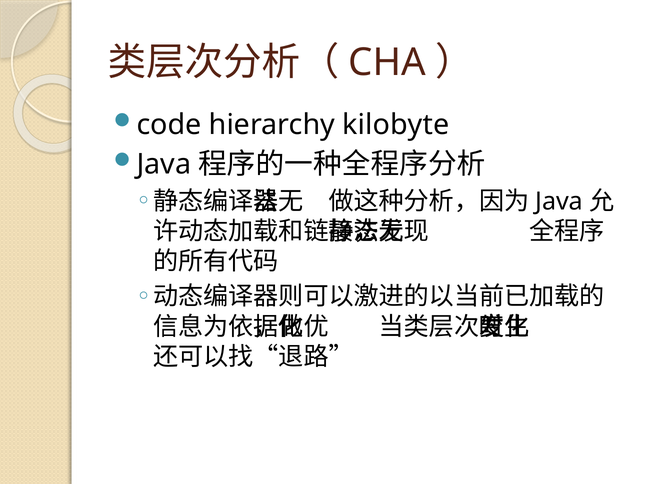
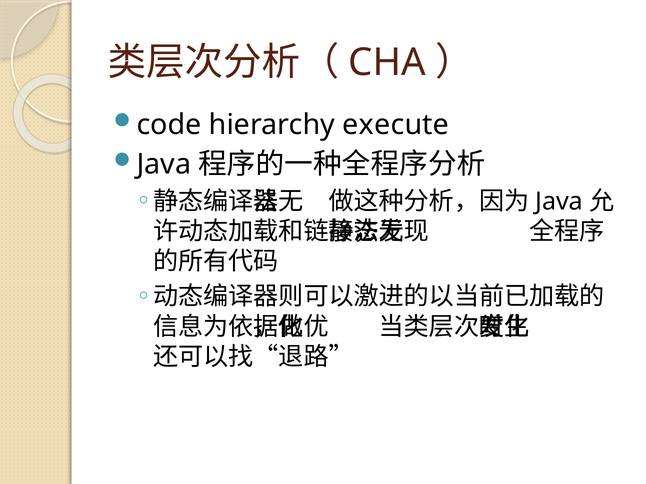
kilobyte: kilobyte -> execute (396, 125)
